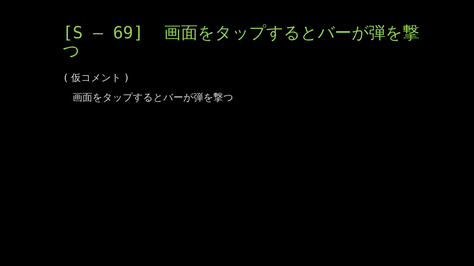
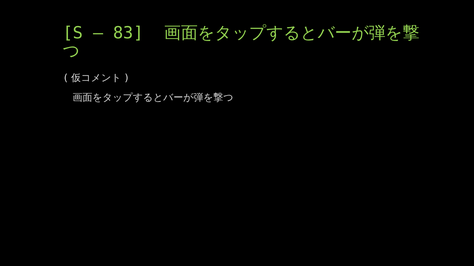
69: 69 -> 83 (128, 33)
